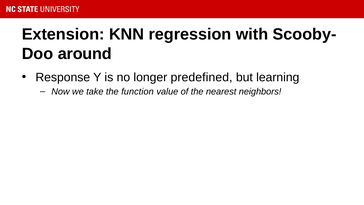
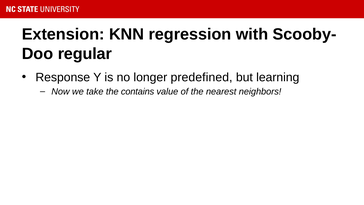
around: around -> regular (85, 54)
function: function -> contains (138, 92)
